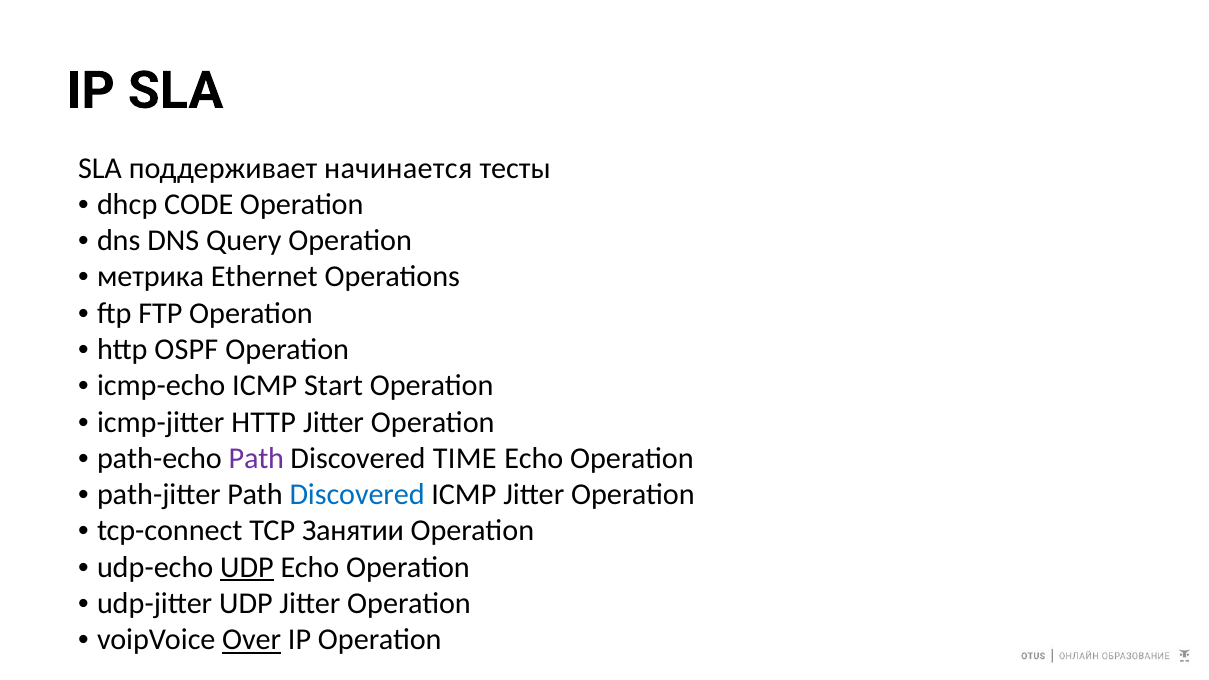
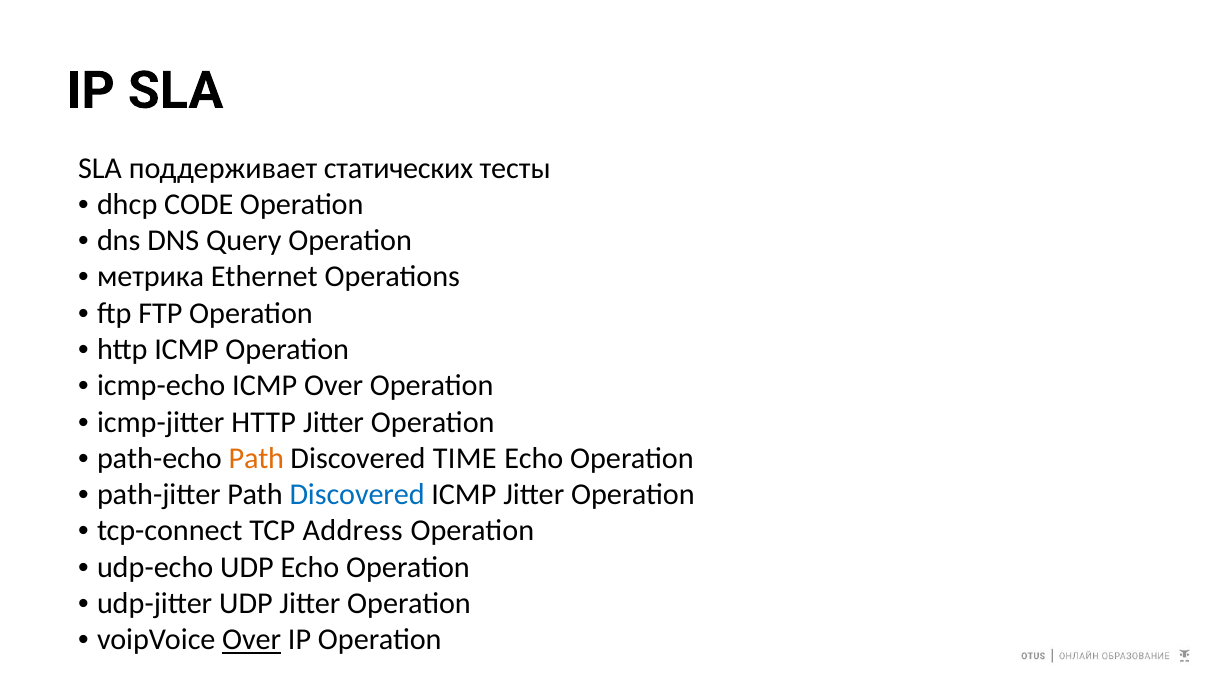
начинается: начинается -> статических (399, 168)
http OSPF: OSPF -> ICMP (187, 350)
ICMP Start: Start -> Over (334, 386)
Path colour: purple -> orange (256, 458)
Занятии: Занятии -> Address (353, 531)
UDP underline: present -> none (247, 567)
